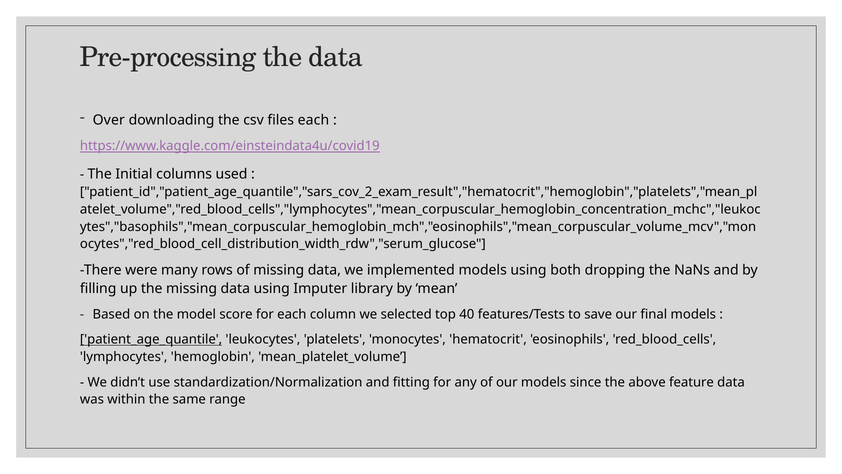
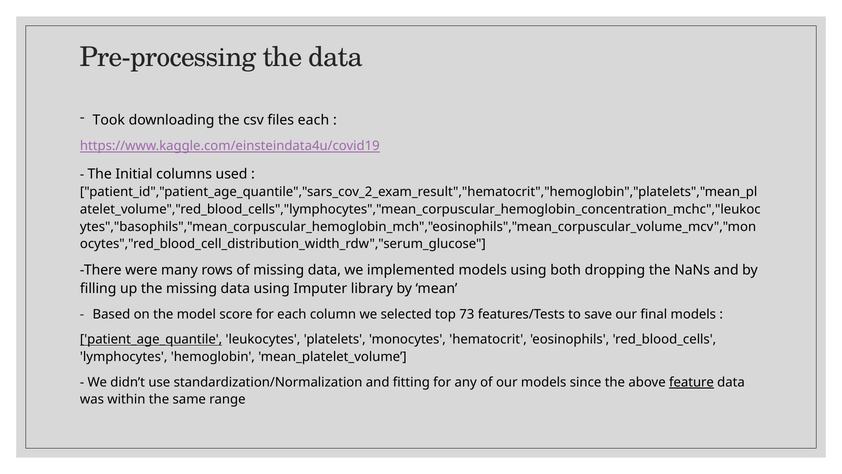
Over: Over -> Took (109, 120)
40: 40 -> 73 (467, 314)
feature underline: none -> present (692, 382)
